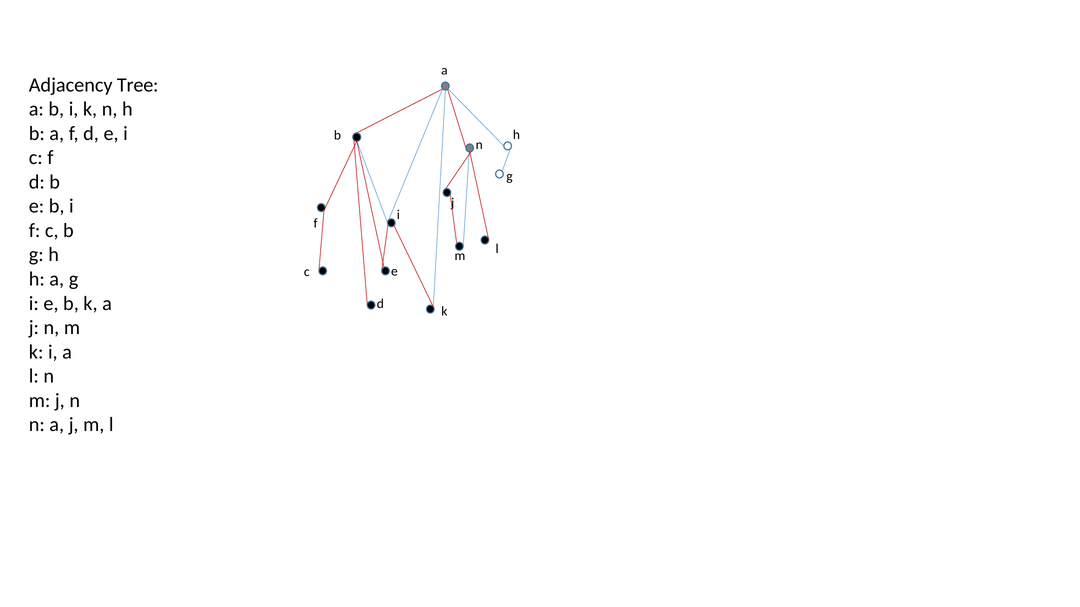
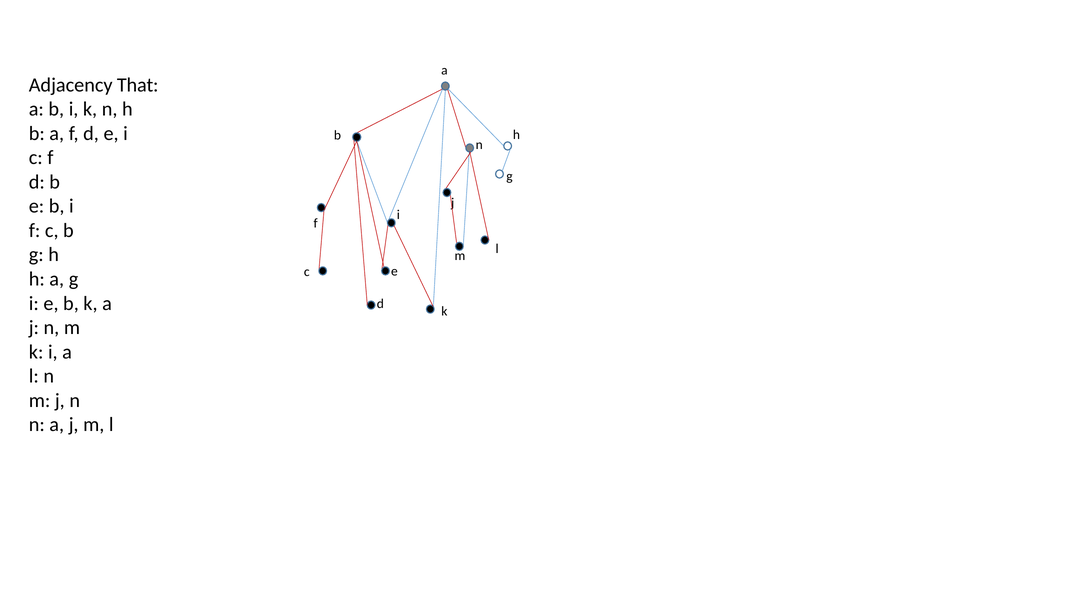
Tree: Tree -> That (138, 85)
